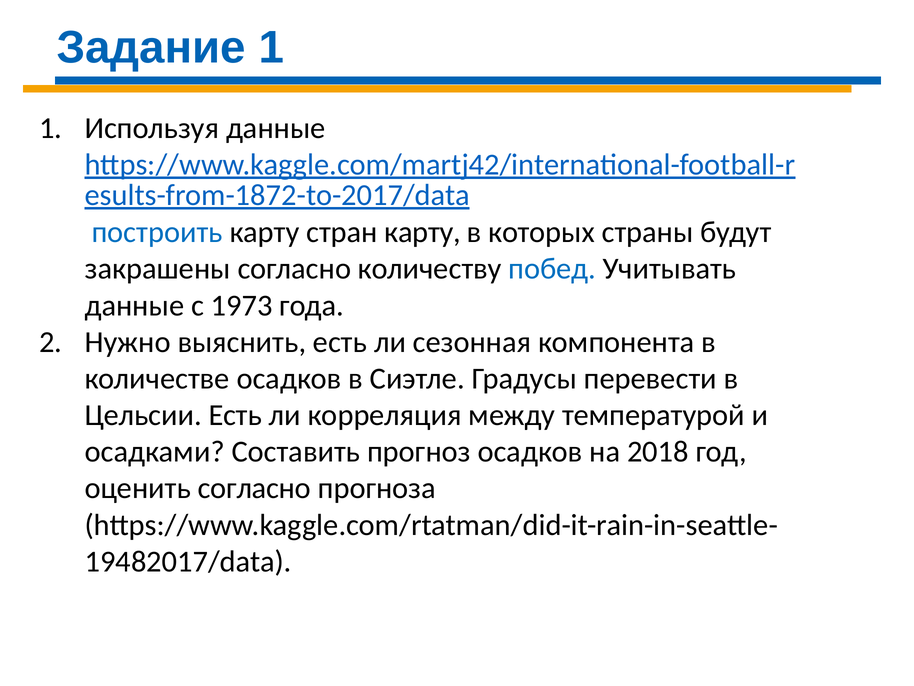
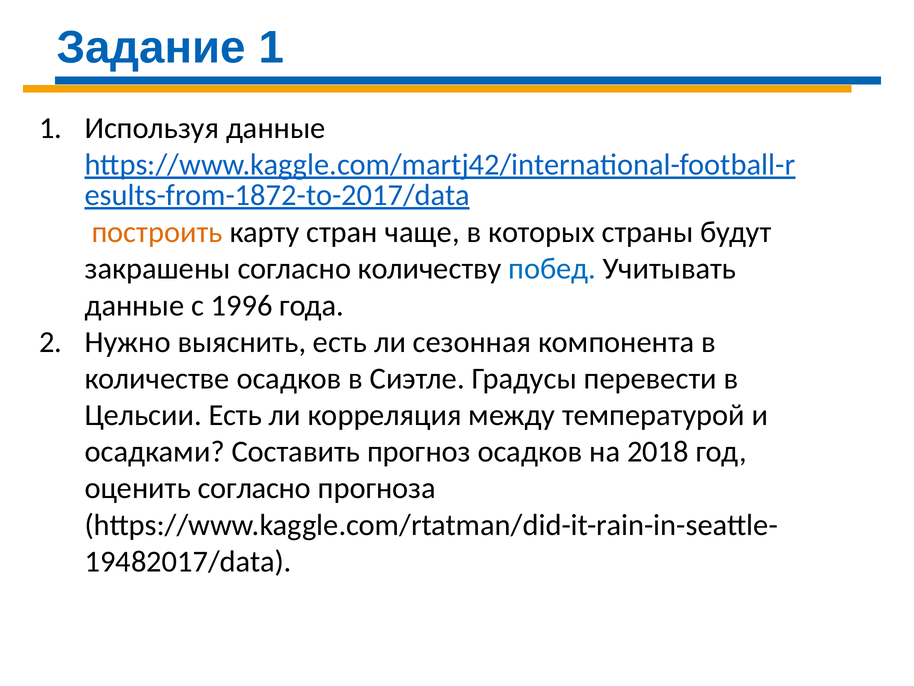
построить colour: blue -> orange (157, 232)
стран карту: карту -> чаще (422, 232)
1973: 1973 -> 1996 (242, 305)
